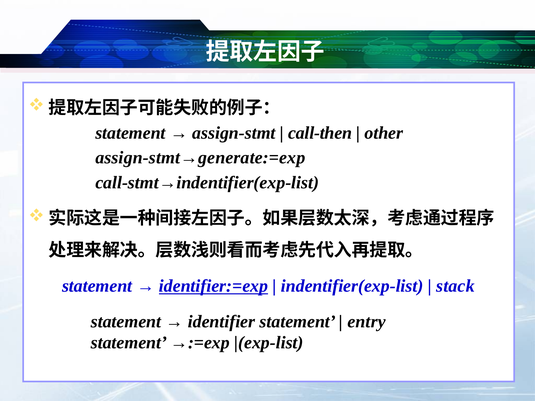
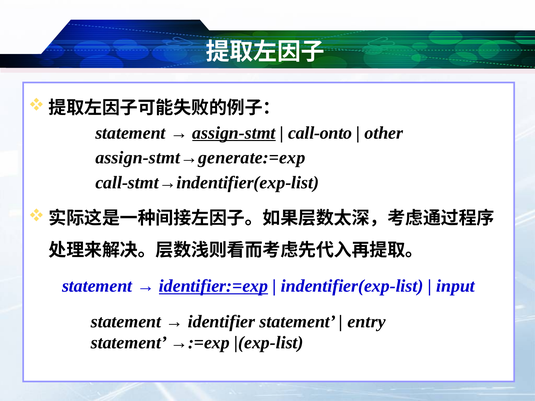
assign-stmt underline: none -> present (234, 133)
call-then: call-then -> call-onto (320, 133)
stack: stack -> input (456, 286)
